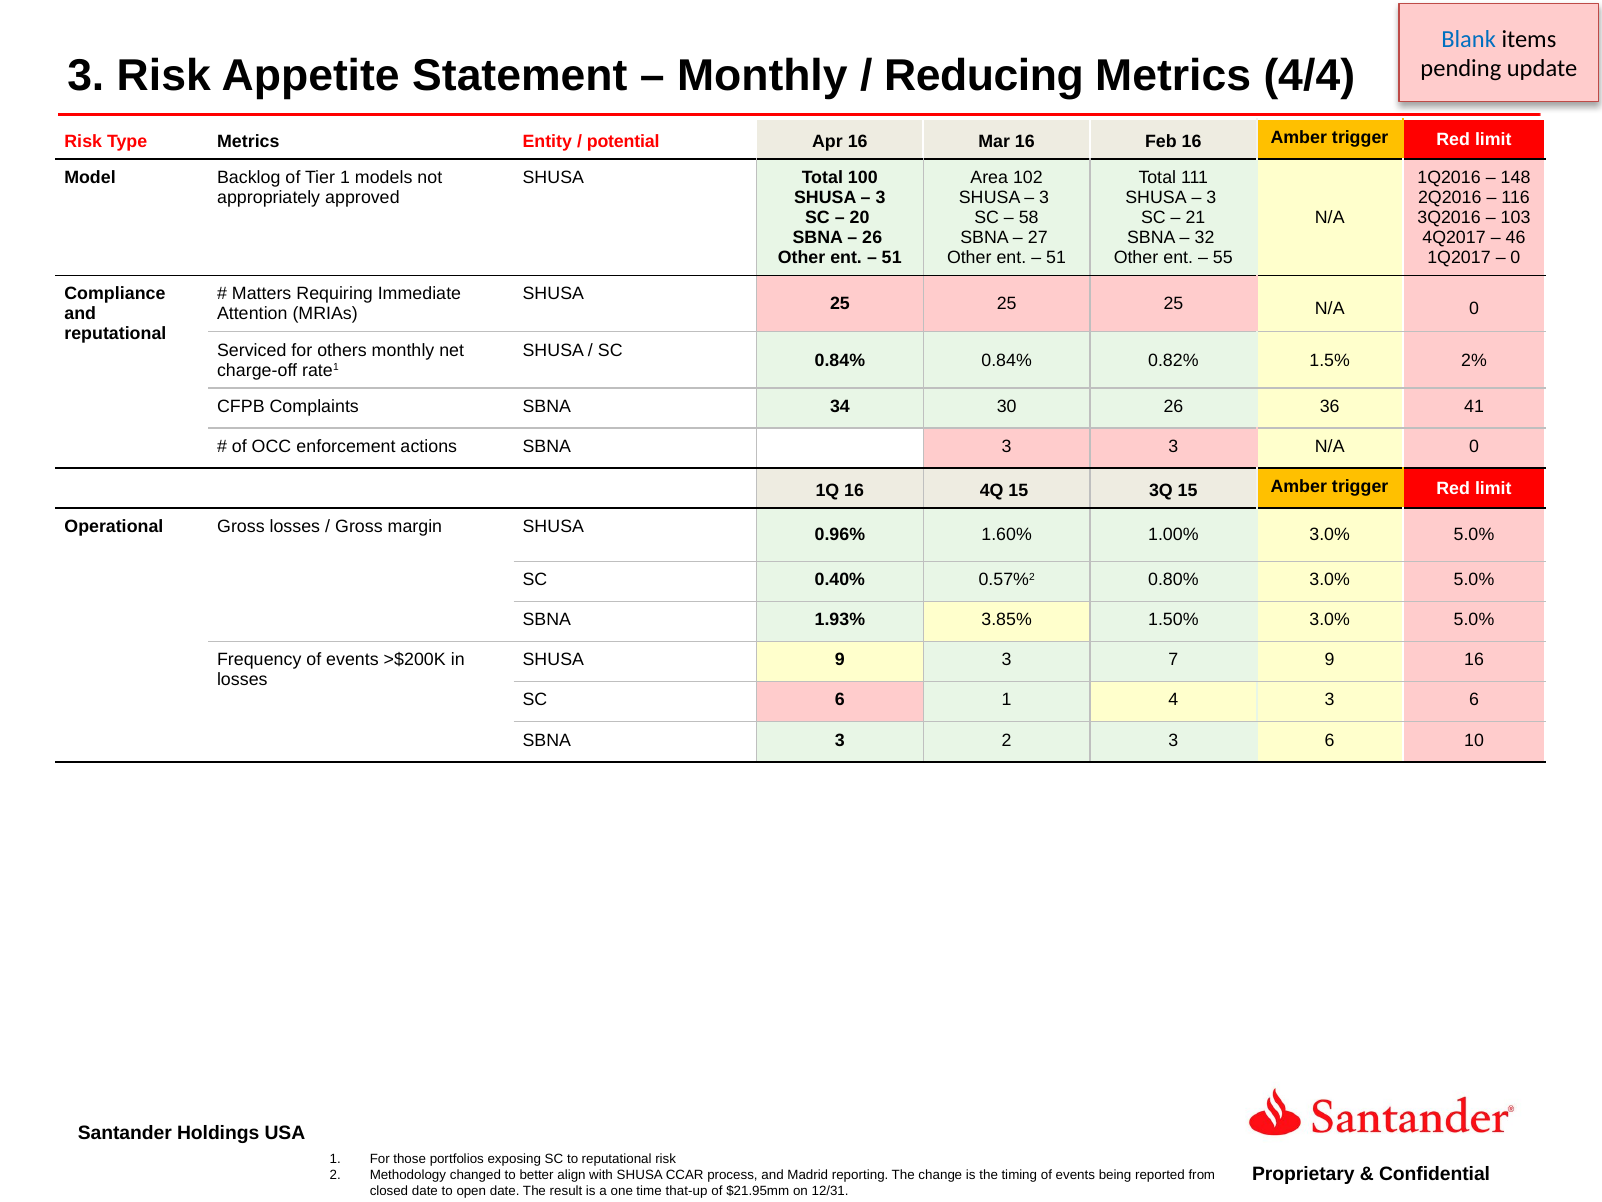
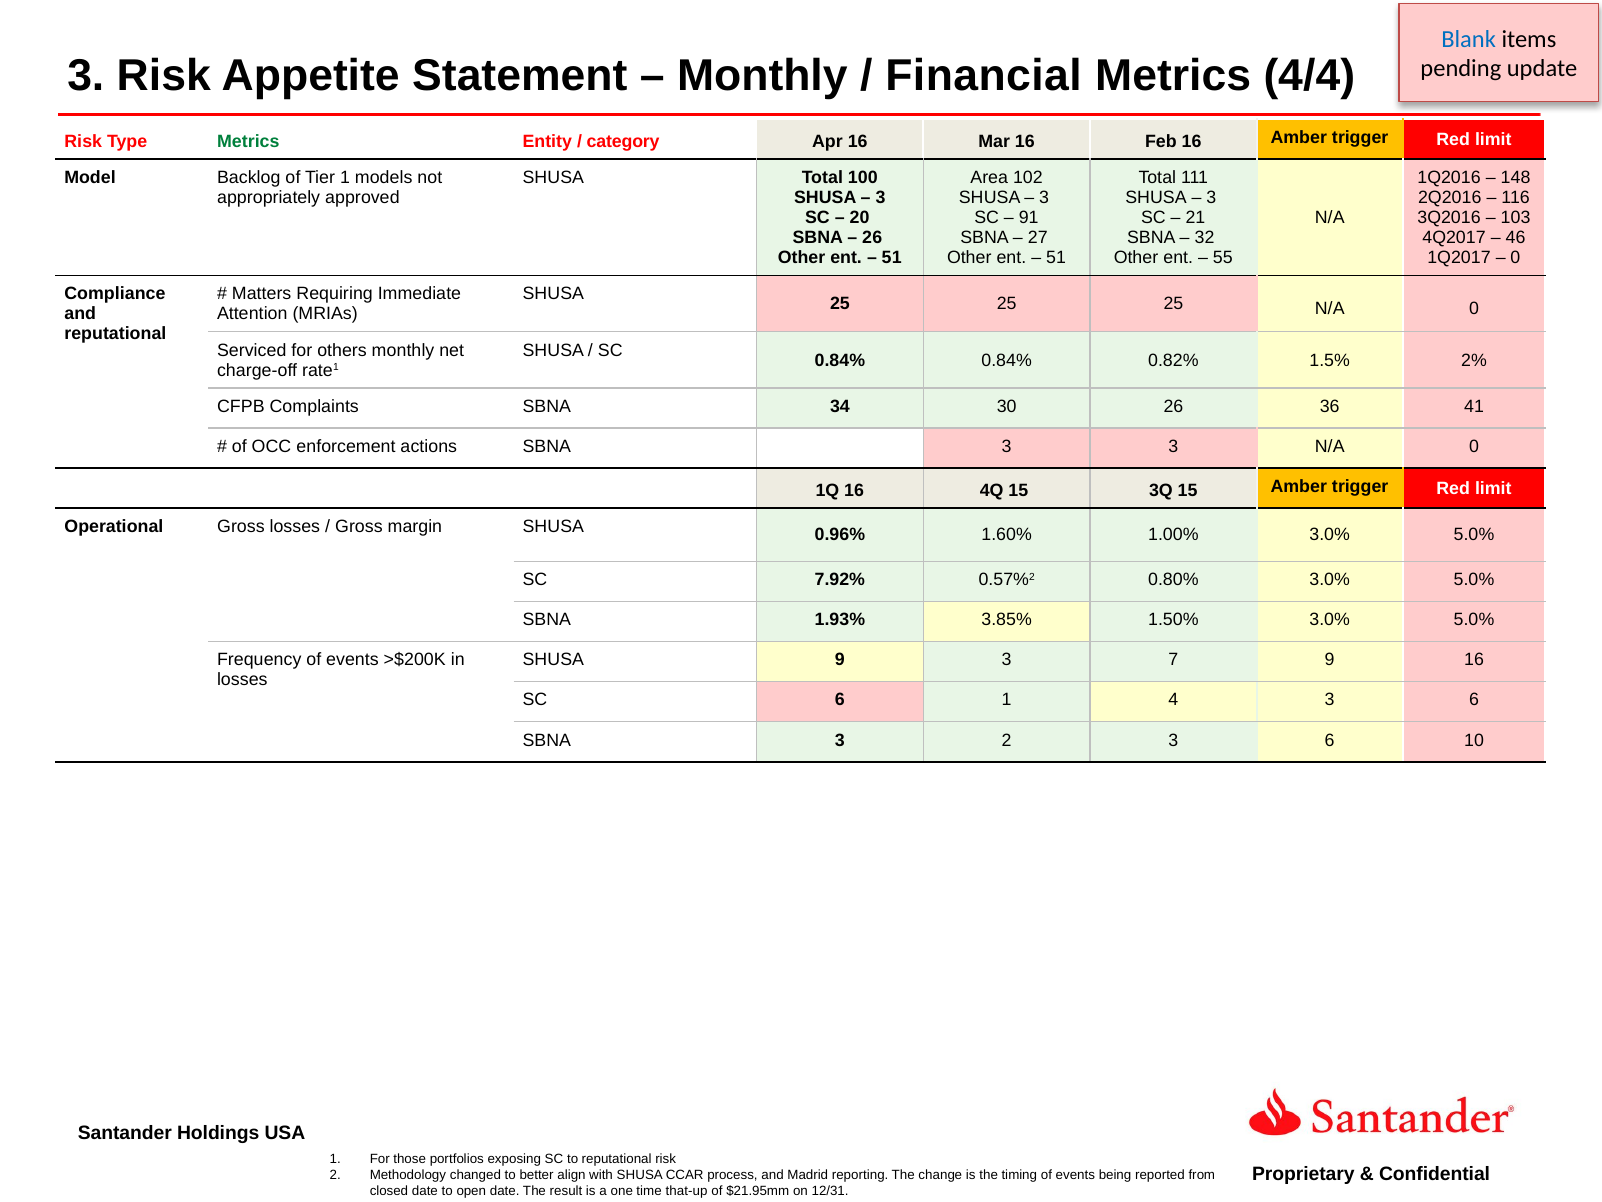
Reducing: Reducing -> Financial (984, 75)
Metrics colour: black -> green (248, 141)
potential: potential -> category (623, 141)
58: 58 -> 91 (1029, 218)
0.40%: 0.40% -> 7.92% (840, 579)
